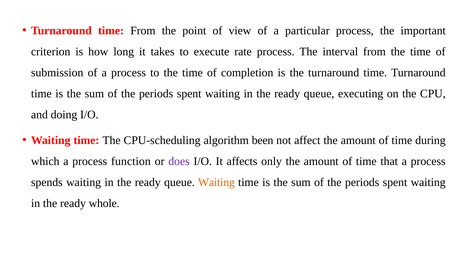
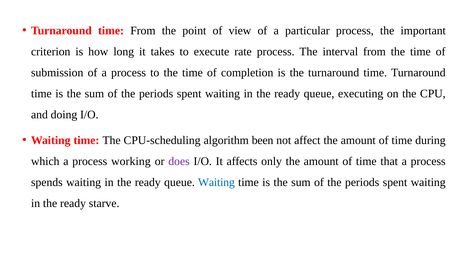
function: function -> working (131, 161)
Waiting colour: orange -> blue (216, 182)
whole: whole -> starve (104, 203)
